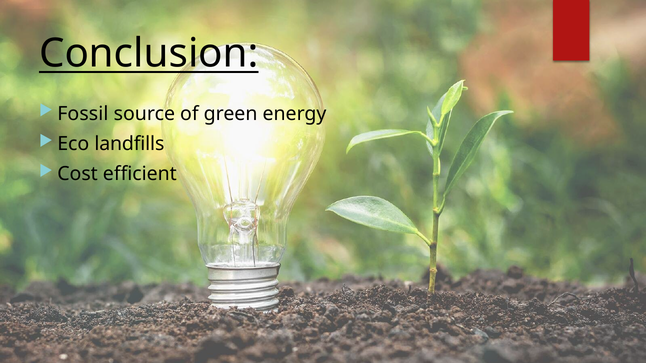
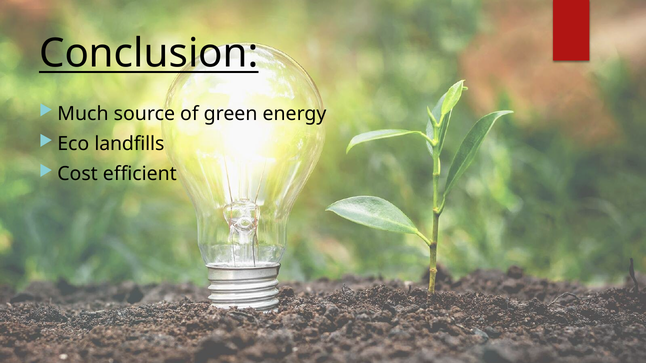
Fossil: Fossil -> Much (83, 114)
